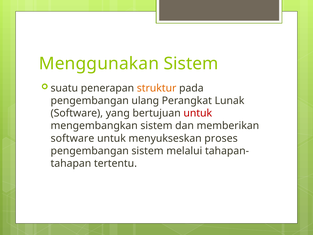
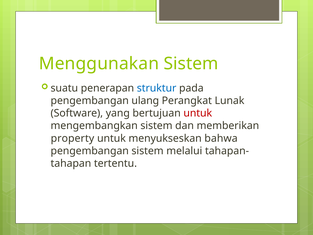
struktur colour: orange -> blue (157, 88)
software: software -> property (72, 138)
proses: proses -> bahwa (221, 138)
